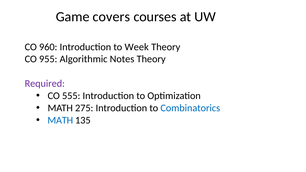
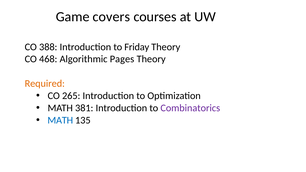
960: 960 -> 388 (48, 47)
Week: Week -> Friday (137, 47)
955: 955 -> 468 (48, 59)
Notes: Notes -> Pages (122, 59)
Required colour: purple -> orange (45, 84)
555: 555 -> 265 (71, 96)
275: 275 -> 381 (84, 108)
Combinatorics colour: blue -> purple (190, 108)
